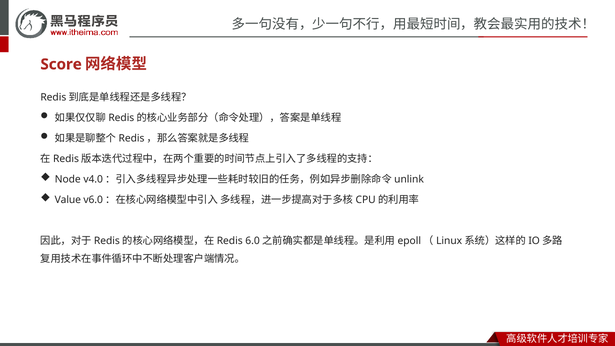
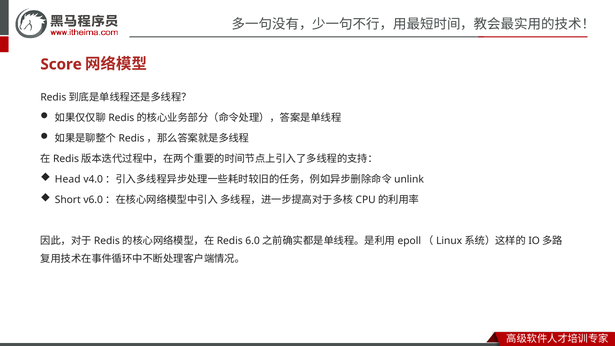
Node: Node -> Head (68, 179)
Value: Value -> Short (68, 200)
